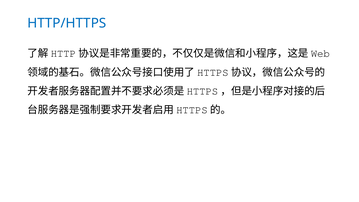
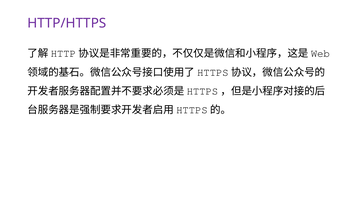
HTTP/HTTPS colour: blue -> purple (67, 23)
